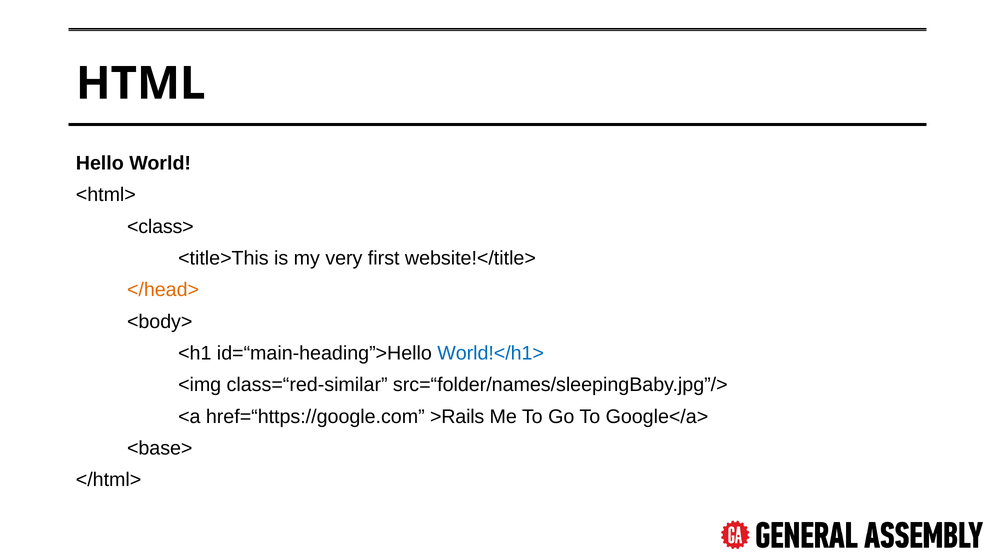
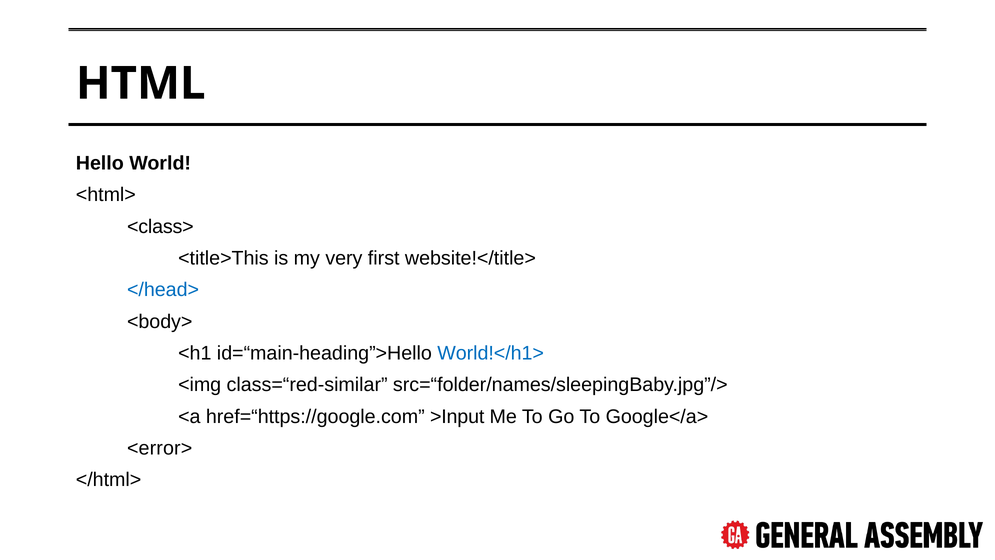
</head> colour: orange -> blue (163, 290)
>Rails: >Rails -> >Input (457, 416)
<base>: <base> -> <error> (160, 448)
